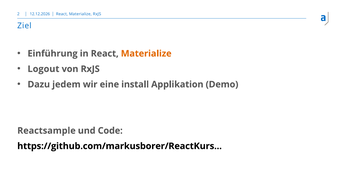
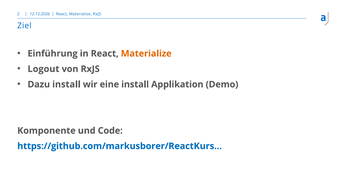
Dazu jedem: jedem -> install (66, 84)
Reactsample: Reactsample -> Komponente (46, 131)
https://github.com/markusborer/ReactKurs colour: black -> blue (120, 146)
